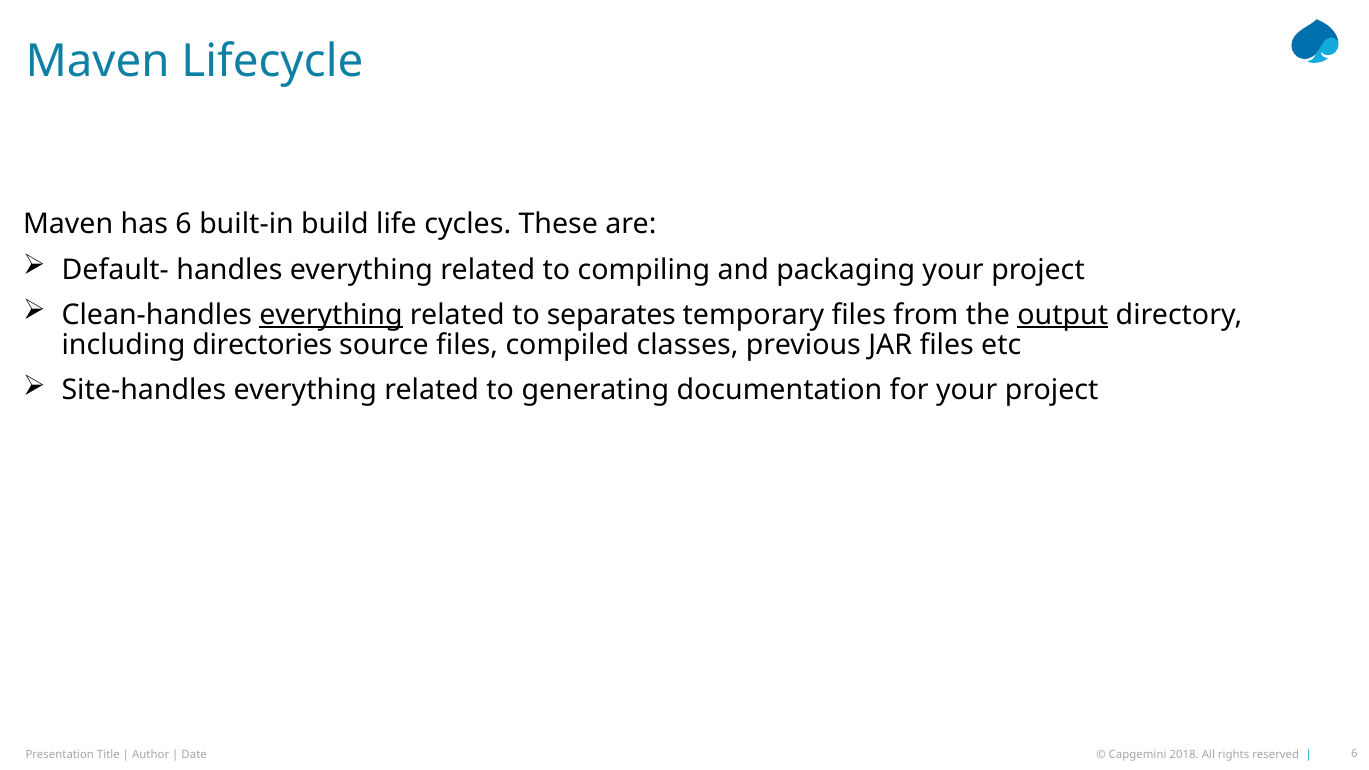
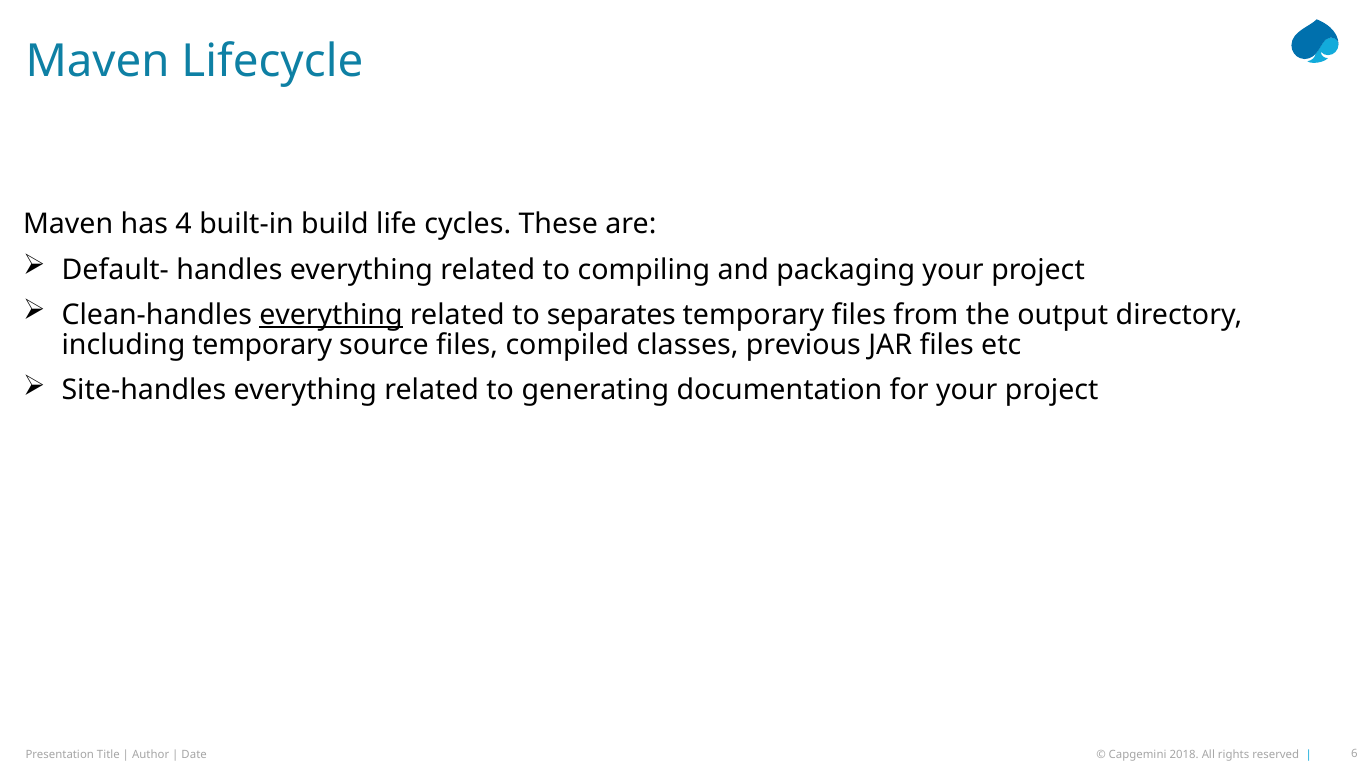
has 6: 6 -> 4 (184, 225)
output underline: present -> none (1063, 315)
including directories: directories -> temporary (262, 345)
